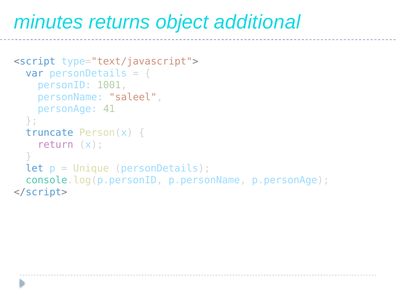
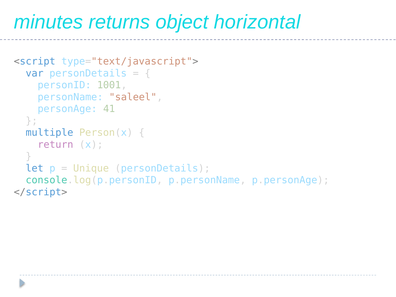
additional: additional -> horizontal (257, 22)
truncate: truncate -> multiple (49, 133)
